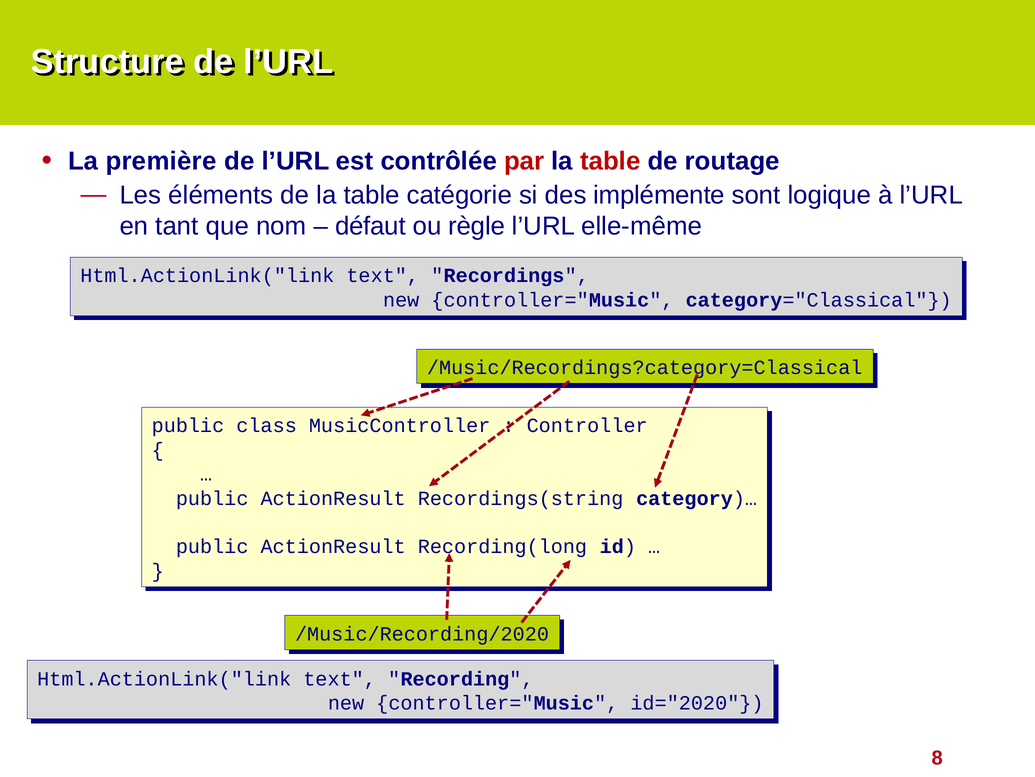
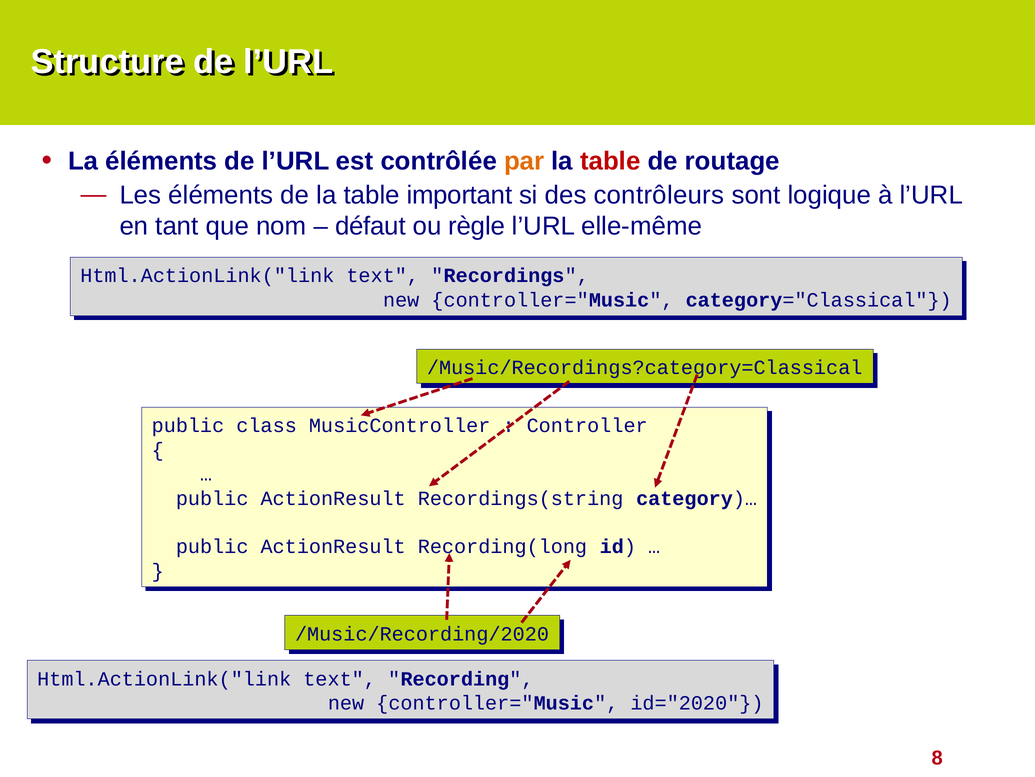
La première: première -> éléments (161, 161)
par colour: red -> orange (524, 161)
catégorie: catégorie -> important (459, 195)
implémente: implémente -> contrôleurs (659, 195)
